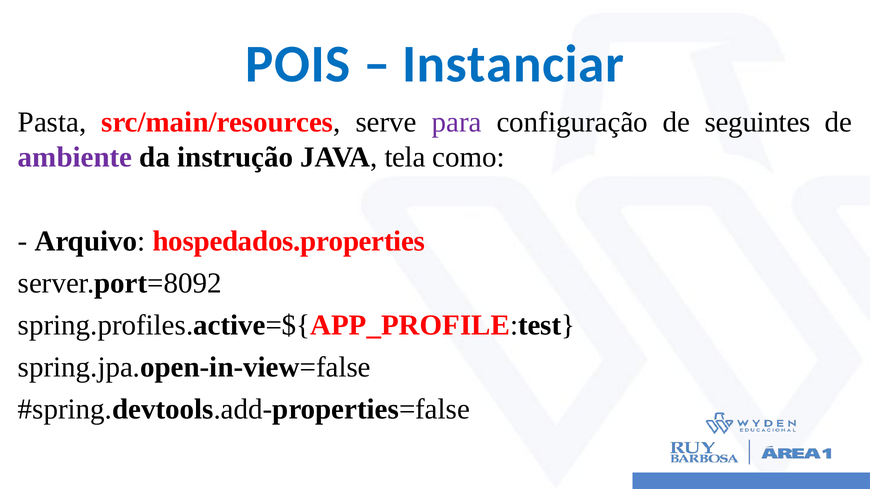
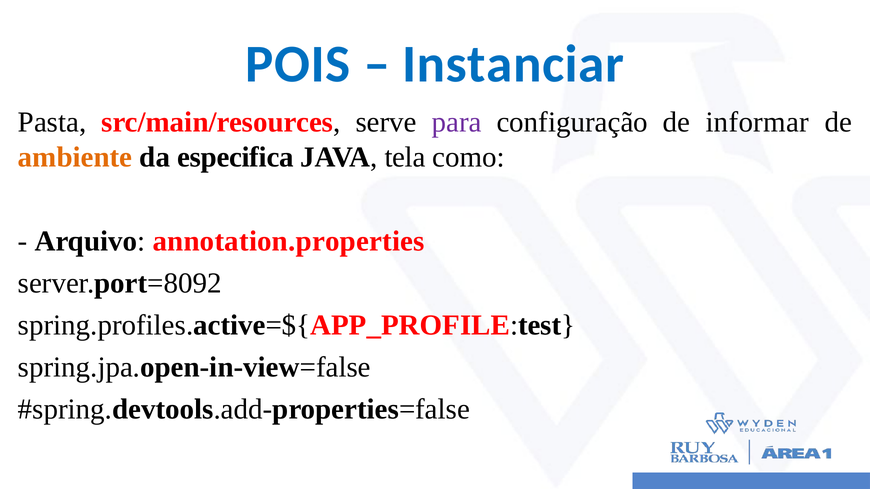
seguintes: seguintes -> informar (757, 122)
ambiente colour: purple -> orange (75, 157)
instrução: instrução -> especifica (235, 157)
hospedados.properties: hospedados.properties -> annotation.properties (289, 241)
